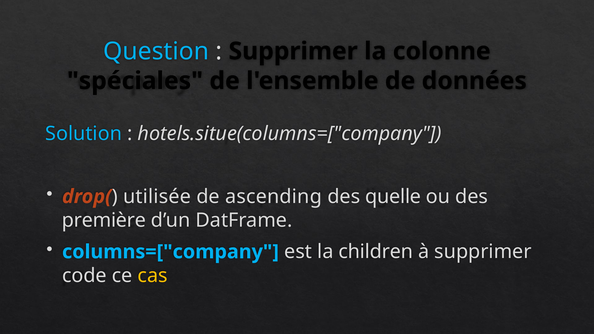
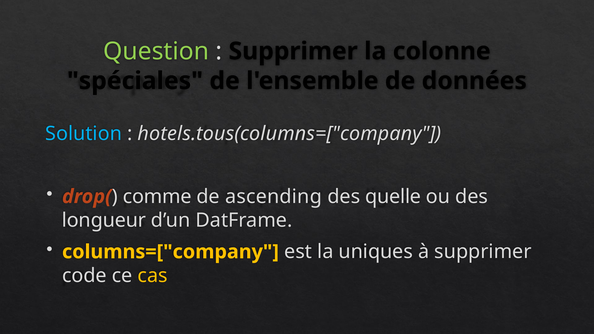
Question colour: light blue -> light green (156, 51)
hotels.situe(columns=["company: hotels.situe(columns=["company -> hotels.tous(columns=["company (289, 134)
utilisée: utilisée -> comme (157, 197)
première: première -> longueur (104, 220)
columns=["company colour: light blue -> yellow (170, 252)
children: children -> uniques (376, 252)
